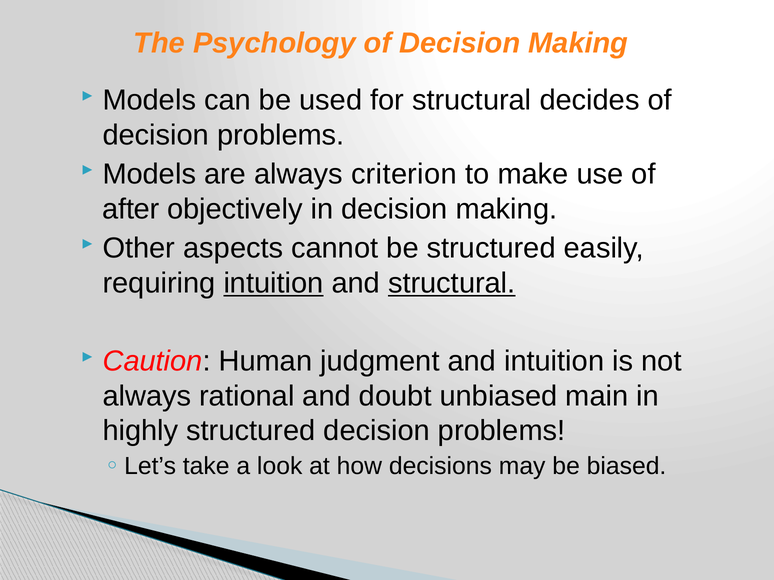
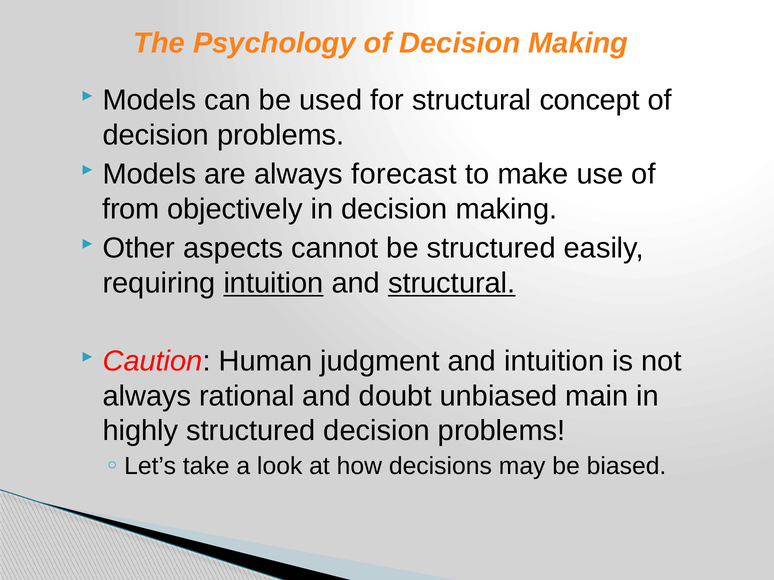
decides: decides -> concept (590, 100)
criterion: criterion -> forecast (404, 174)
after: after -> from (131, 209)
